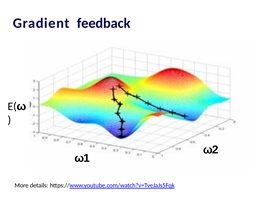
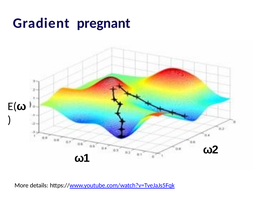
feedback: feedback -> pregnant (104, 23)
